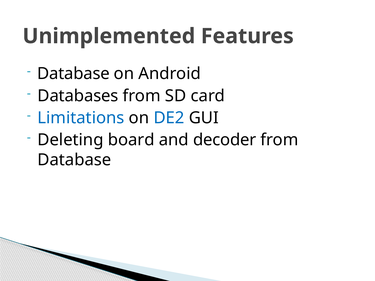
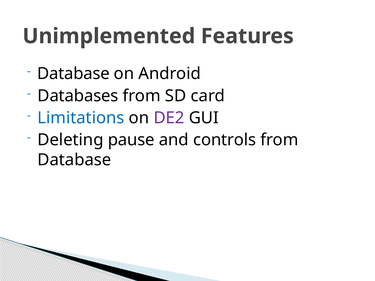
DE2 colour: blue -> purple (169, 118)
board: board -> pause (131, 140)
decoder: decoder -> controls (225, 140)
